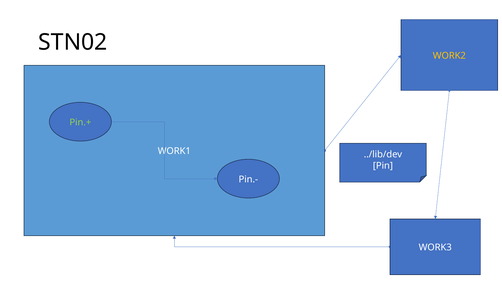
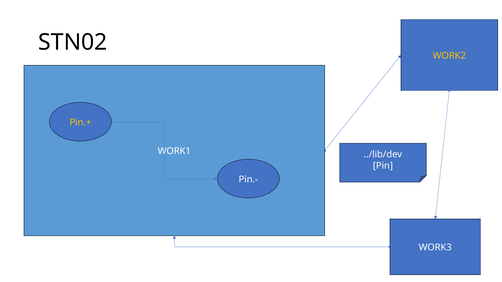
Pin.+ colour: light green -> yellow (80, 123)
